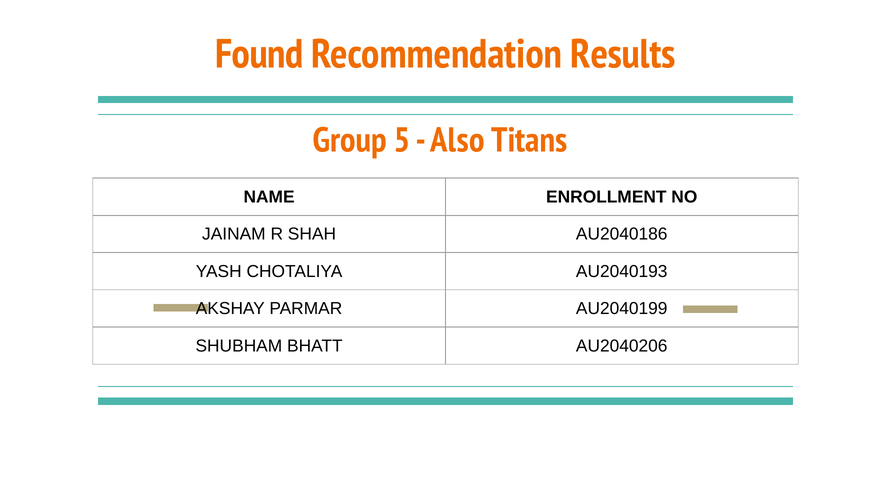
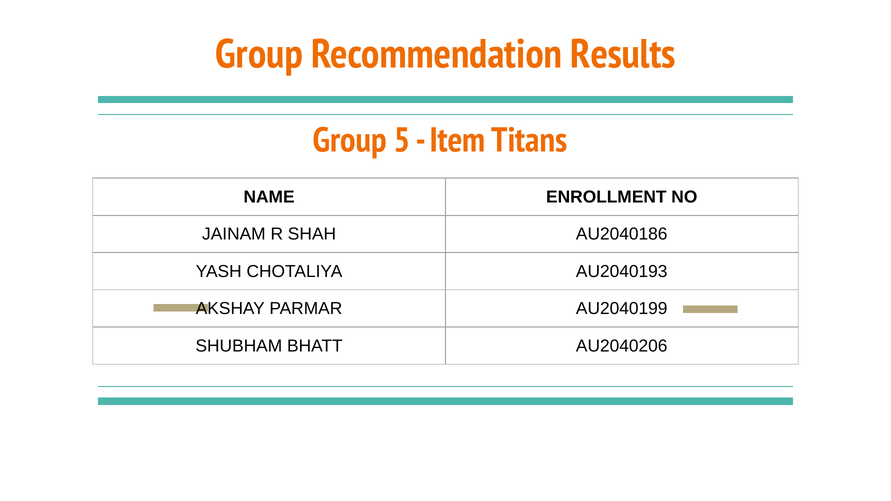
Found: Found -> Group (259, 54)
Also: Also -> Item (458, 140)
